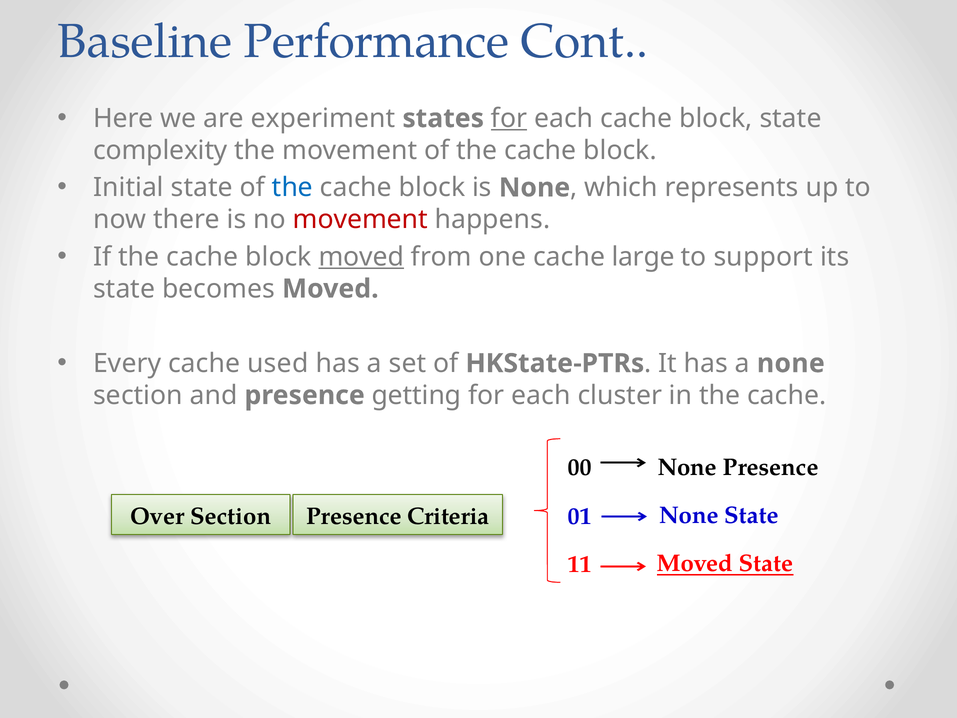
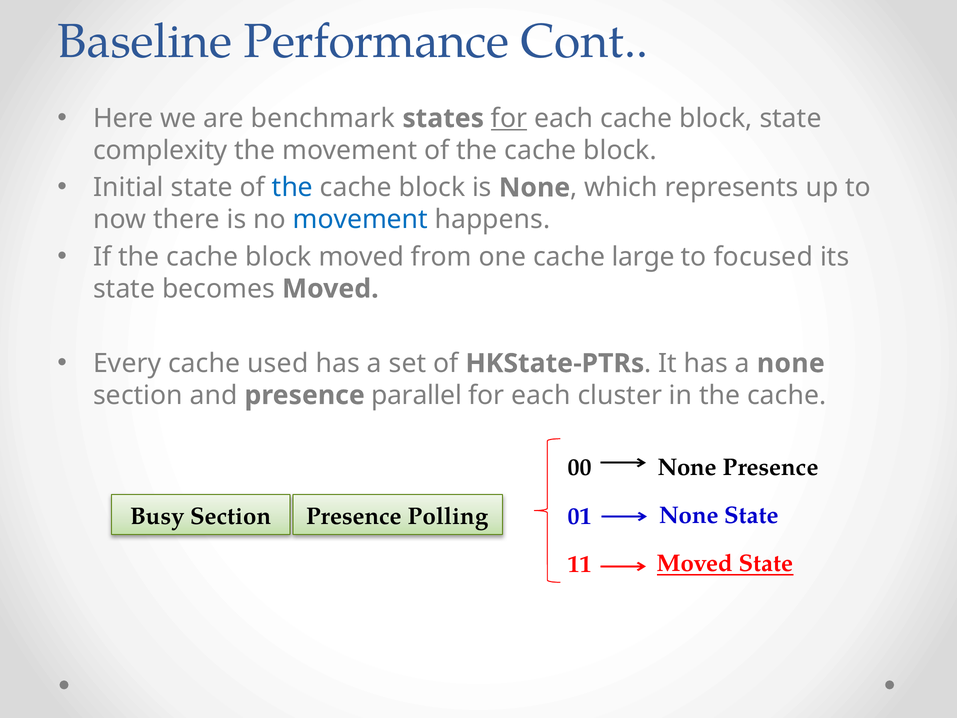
experiment: experiment -> benchmark (323, 118)
movement colour: red -> blue (360, 220)
moved underline: present -> none (361, 257)
support: support -> focused (763, 257)
getting: getting -> parallel (417, 395)
Over: Over -> Busy (157, 516)
Criteria: Criteria -> Polling (448, 516)
